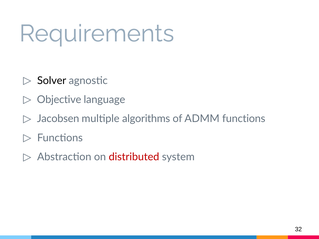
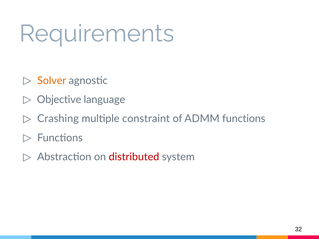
Solver colour: black -> orange (52, 81)
Jacobsen: Jacobsen -> Crashing (58, 119)
algorithms: algorithms -> constraint (146, 119)
